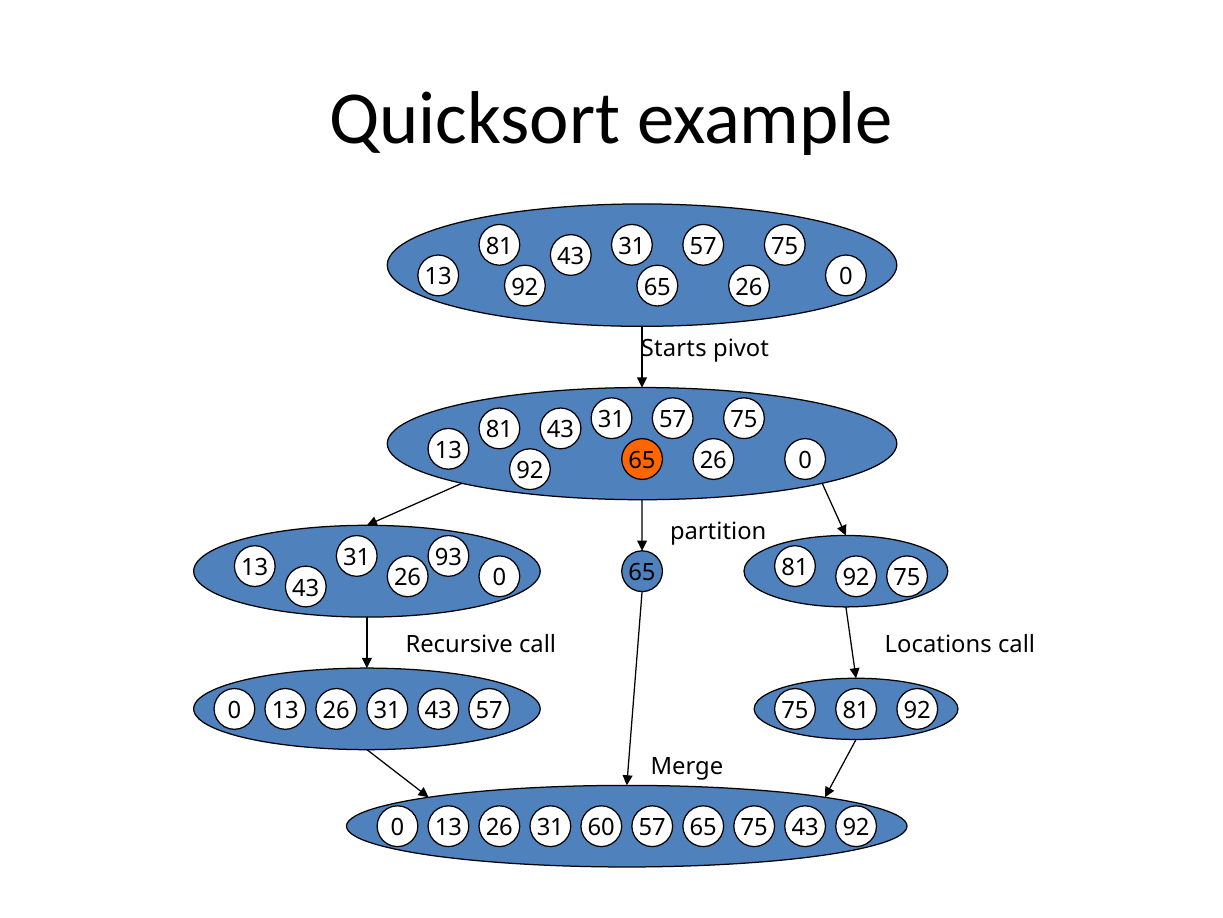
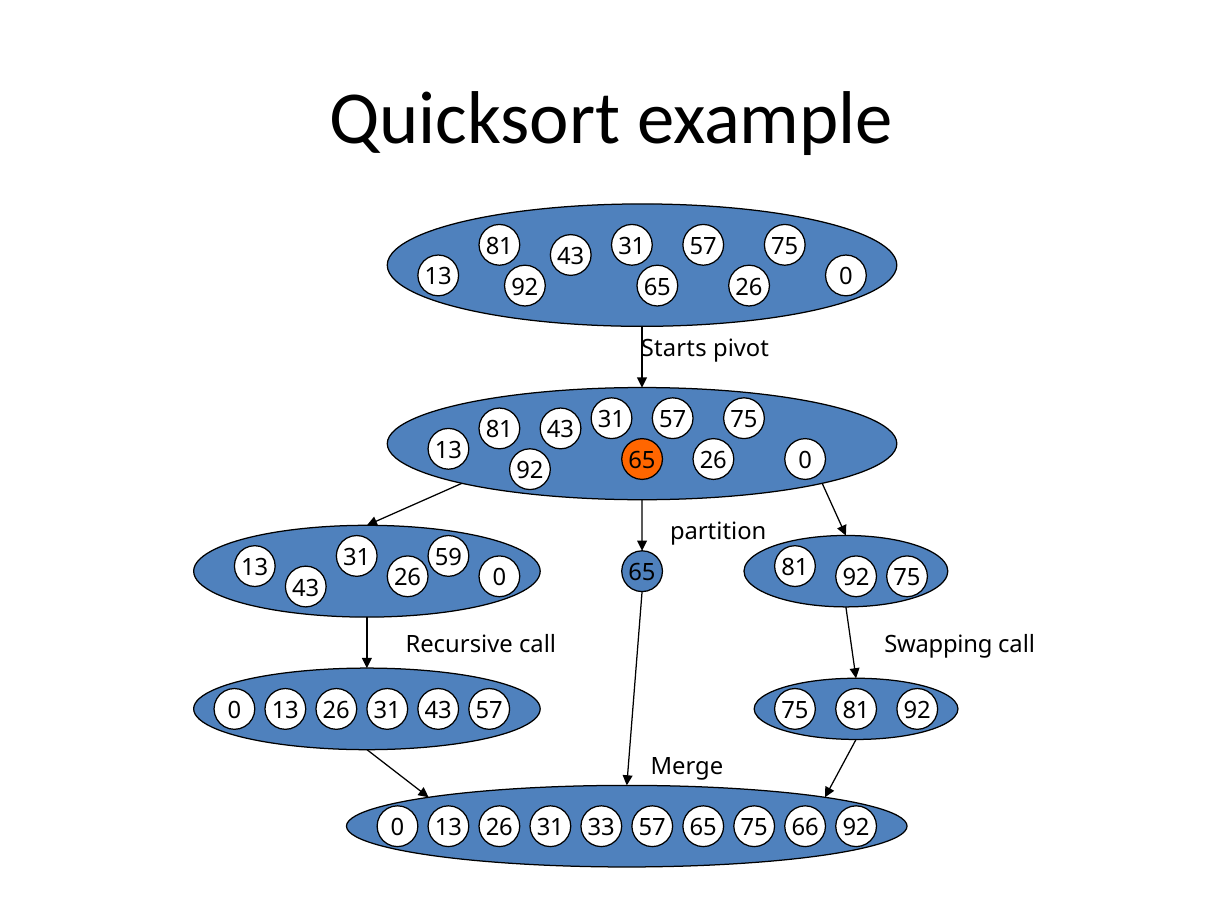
93: 93 -> 59 (448, 557)
Locations: Locations -> Swapping (938, 644)
60: 60 -> 33 (601, 827)
65 43: 43 -> 66 (805, 827)
